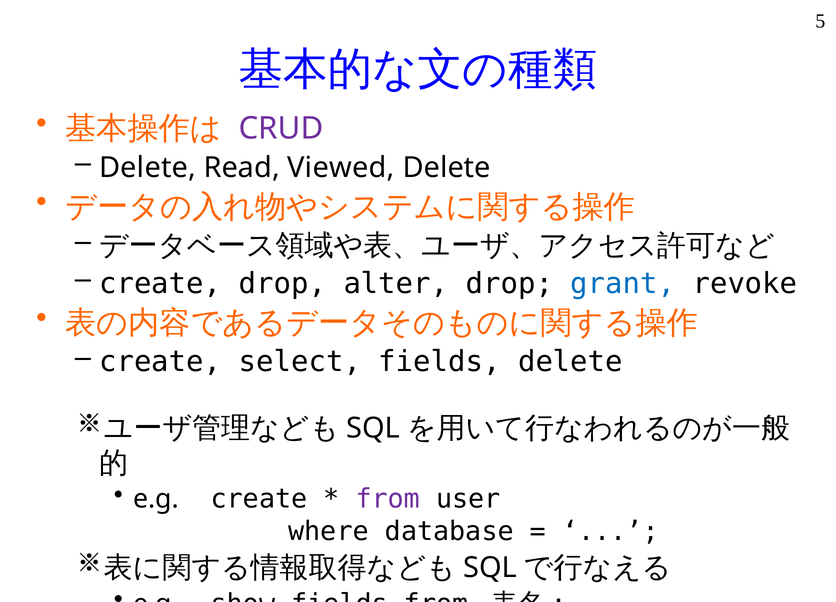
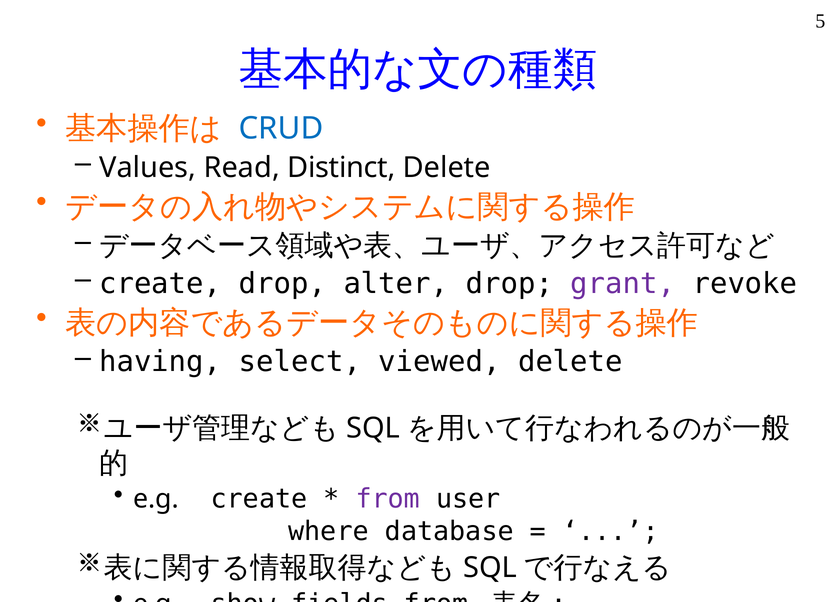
CRUD colour: purple -> blue (281, 129)
Delete: Delete -> Values (148, 167)
Viewed: Viewed -> Distinct (341, 167)
grant colour: blue -> purple (623, 283)
create: create -> having (160, 362)
select fields: fields -> viewed (440, 362)
